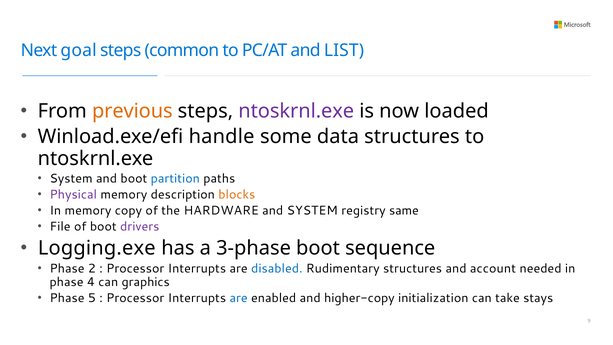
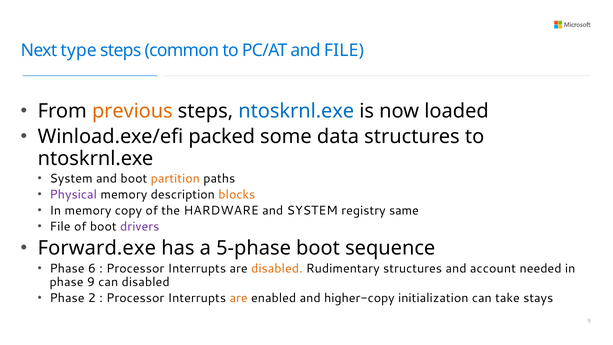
goal: goal -> type (79, 50)
and LIST: LIST -> FILE (344, 50)
ntoskrnl.exe colour: purple -> blue (296, 111)
handle: handle -> packed (222, 137)
partition colour: blue -> orange (175, 178)
Logging.exe: Logging.exe -> Forward.exe (97, 248)
3-phase: 3-phase -> 5-phase (254, 248)
2: 2 -> 6 (92, 268)
disabled colour: blue -> orange (277, 268)
phase 4: 4 -> 9 (91, 282)
can graphics: graphics -> disabled (146, 282)
5: 5 -> 2 (92, 298)
are colour: blue -> orange (239, 298)
